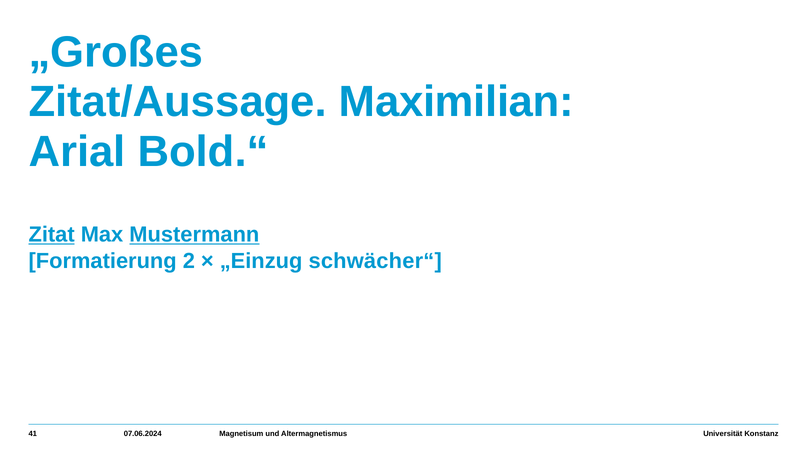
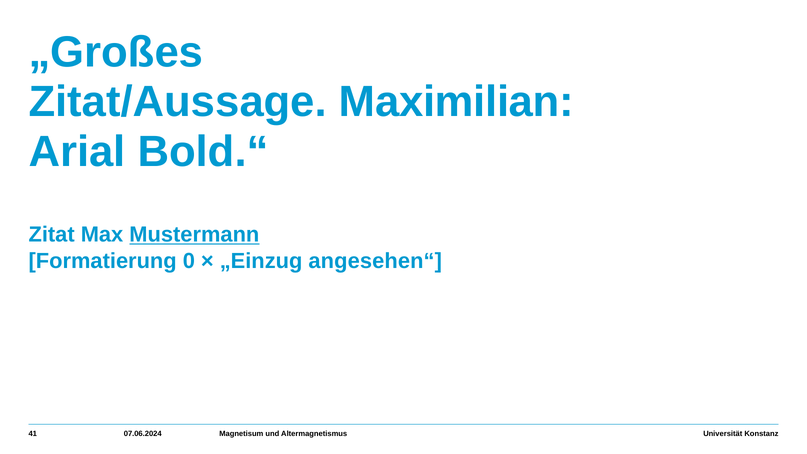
Zitat underline: present -> none (52, 235)
2: 2 -> 0 (189, 261)
schwächer“: schwächer“ -> angesehen“ (375, 261)
